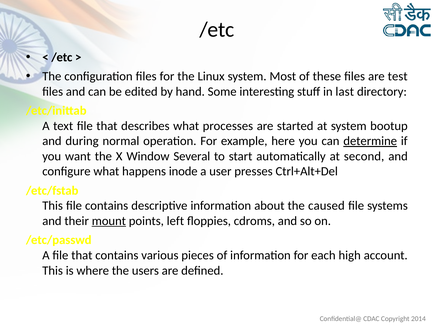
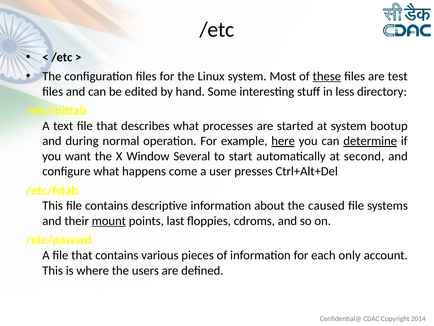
these underline: none -> present (327, 76)
last: last -> less (345, 91)
here underline: none -> present (283, 141)
inode: inode -> come (183, 171)
left: left -> last (176, 221)
high: high -> only (350, 255)
